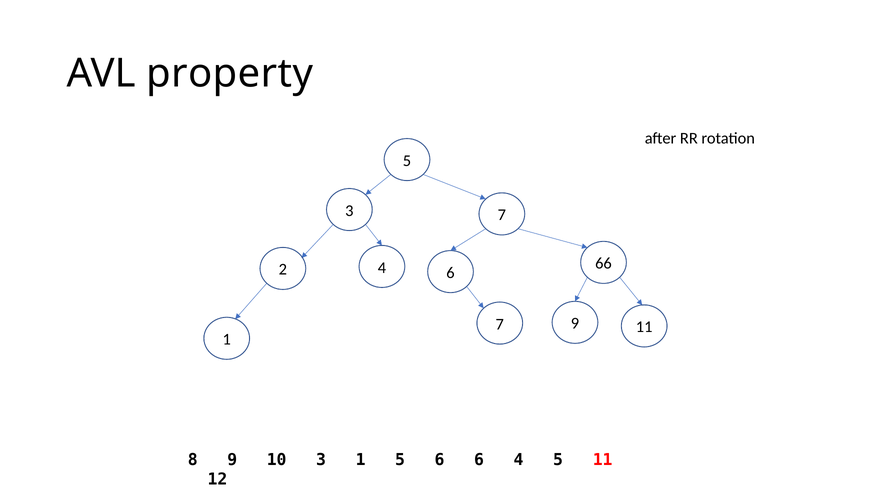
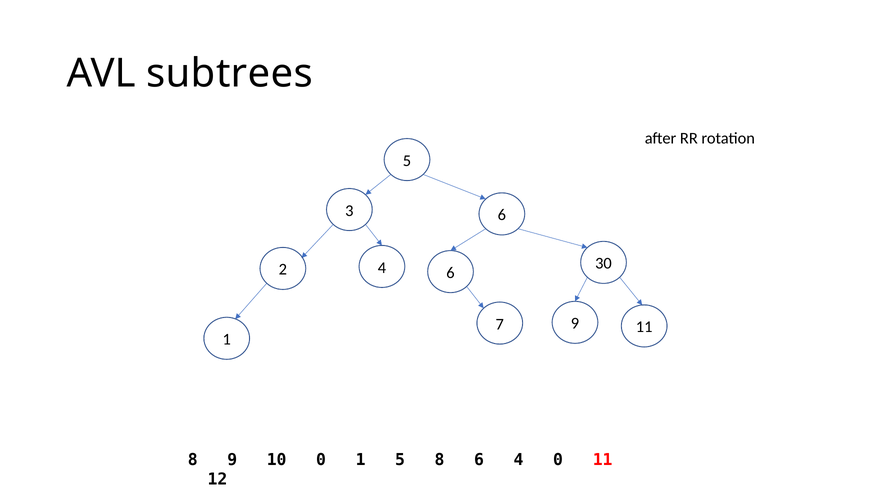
property: property -> subtrees (230, 74)
3 7: 7 -> 6 (502, 215)
66: 66 -> 30 (603, 264)
10 3: 3 -> 0 (321, 460)
5 6: 6 -> 8 (440, 460)
4 5: 5 -> 0 (558, 460)
